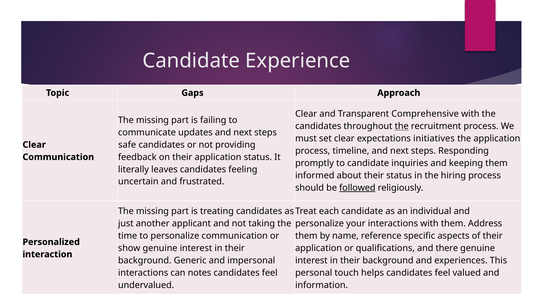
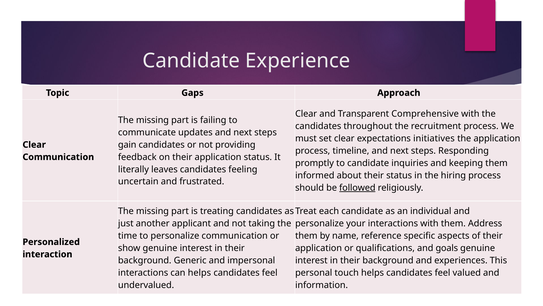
the underline: present -> none (402, 126)
safe: safe -> gain (127, 144)
there: there -> goals (447, 248)
can notes: notes -> helps (199, 272)
